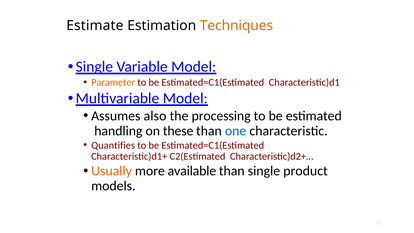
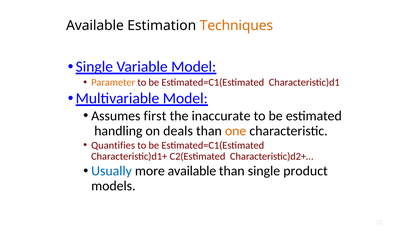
Estimate: Estimate -> Available (95, 25)
also: also -> first (155, 116)
processing: processing -> inaccurate (221, 116)
these: these -> deals (178, 131)
one colour: blue -> orange (236, 131)
Usually colour: orange -> blue (112, 171)
